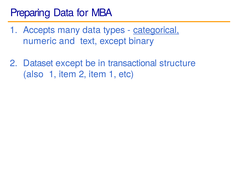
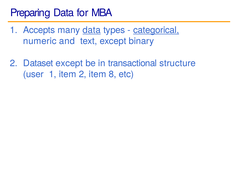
data underline: none -> present (92, 30)
also: also -> user (33, 74)
item 1: 1 -> 8 (113, 74)
